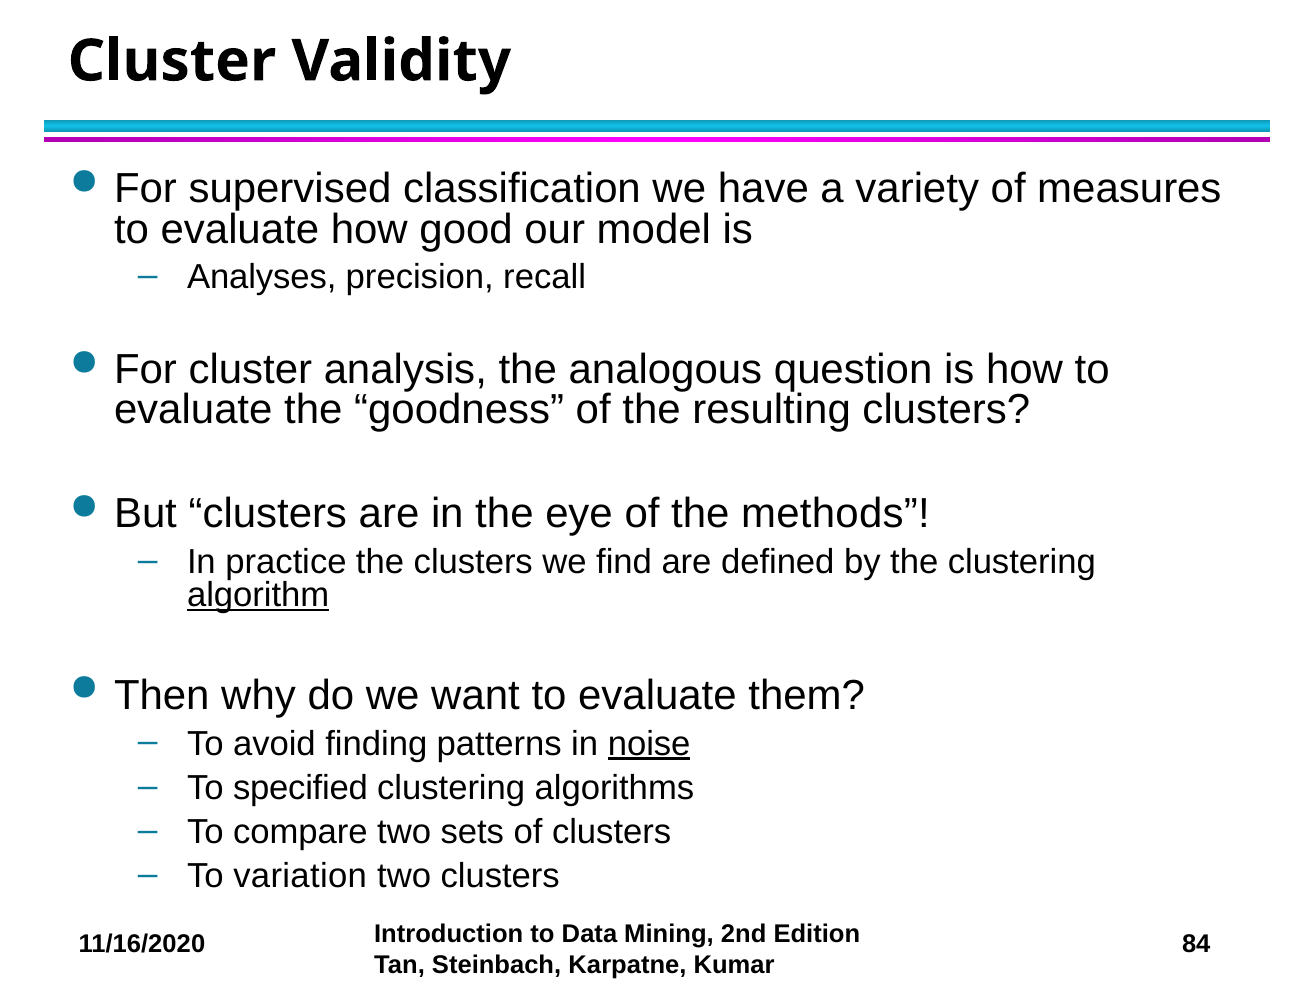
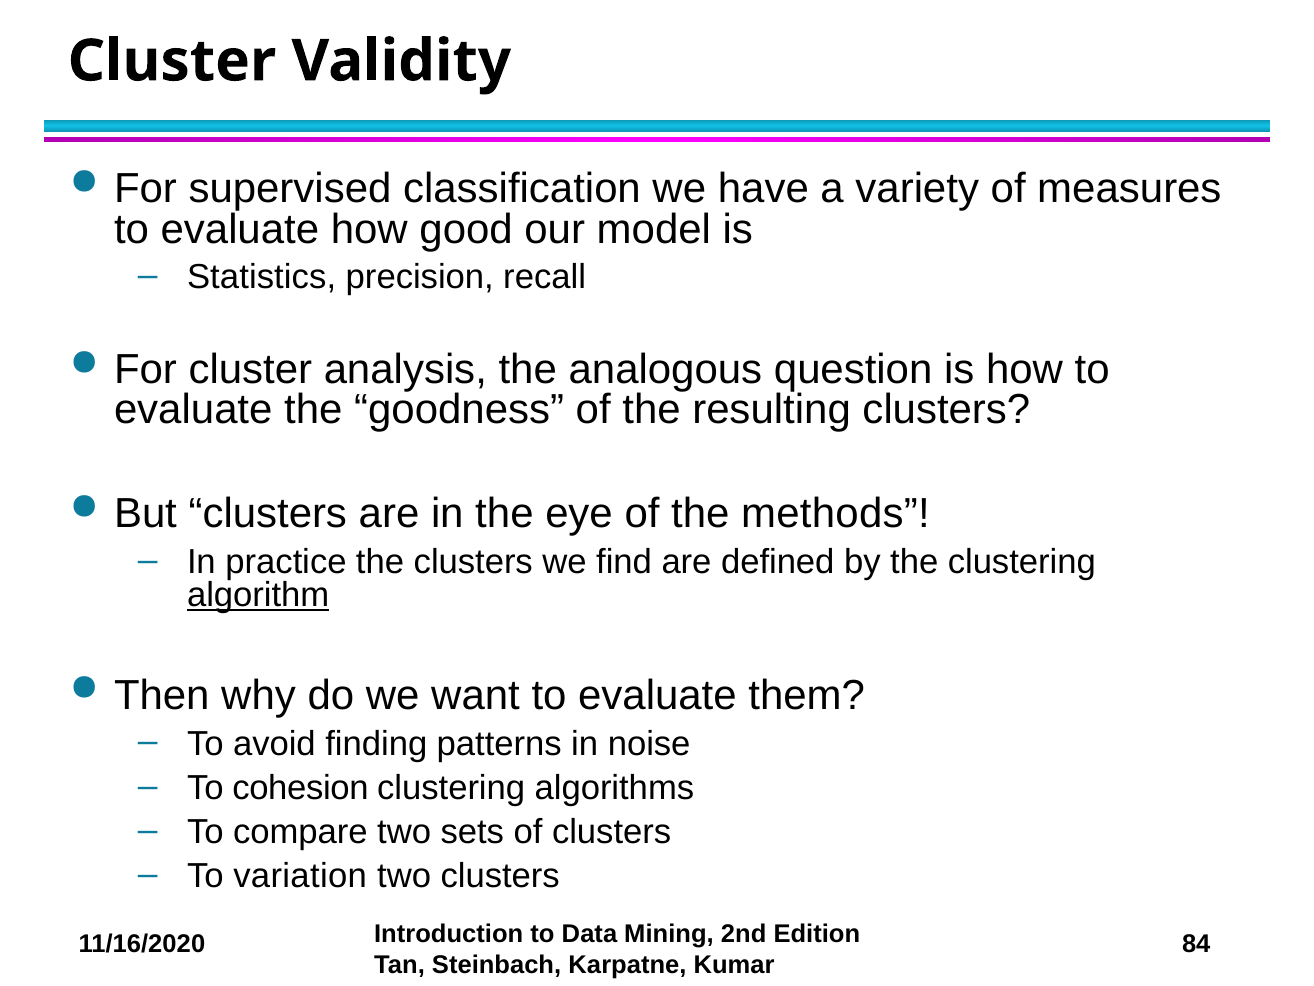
Analyses: Analyses -> Statistics (262, 277)
noise underline: present -> none (649, 743)
specified: specified -> cohesion (300, 787)
